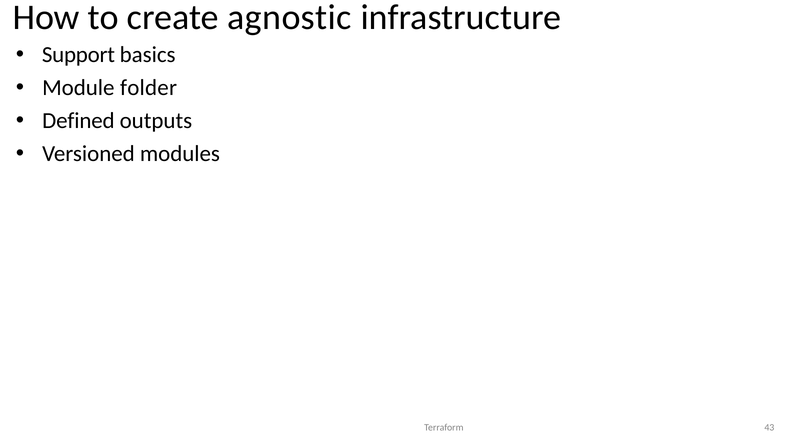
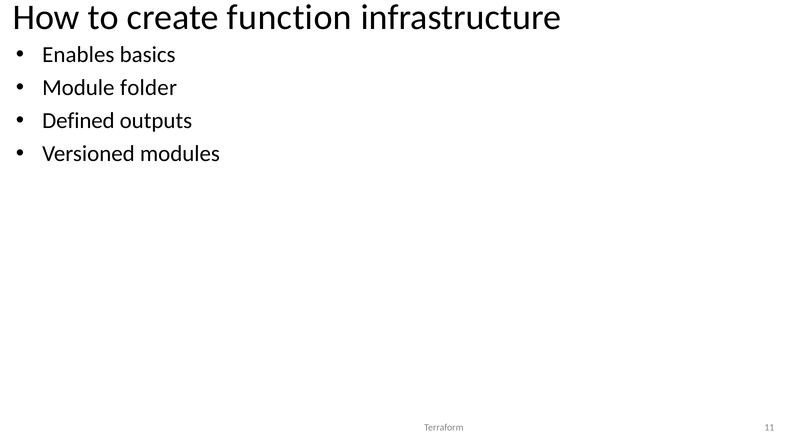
agnostic: agnostic -> function (289, 18)
Support: Support -> Enables (78, 55)
43: 43 -> 11 (769, 428)
